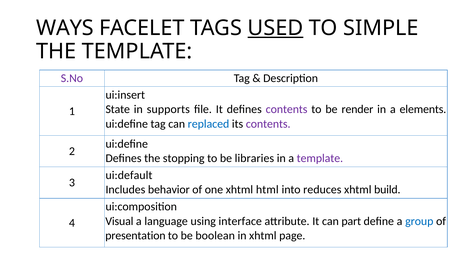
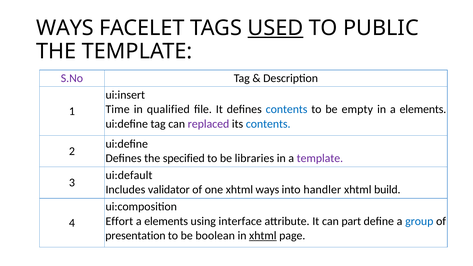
SIMPLE: SIMPLE -> PUBLIC (381, 28)
State: State -> Time (118, 109)
supports: supports -> qualified (168, 109)
contents colour: purple -> blue (287, 109)
render: render -> empty (357, 109)
replaced colour: blue -> purple (209, 124)
contents colour: purple -> blue (268, 124)
stopping: stopping -> specified (184, 158)
behavior: behavior -> validator (169, 190)
xhtml html: html -> ways (267, 190)
reduces: reduces -> handler (322, 190)
Visual: Visual -> Effort (119, 221)
language: language -> elements (166, 221)
xhtml underline: none -> present (263, 236)
